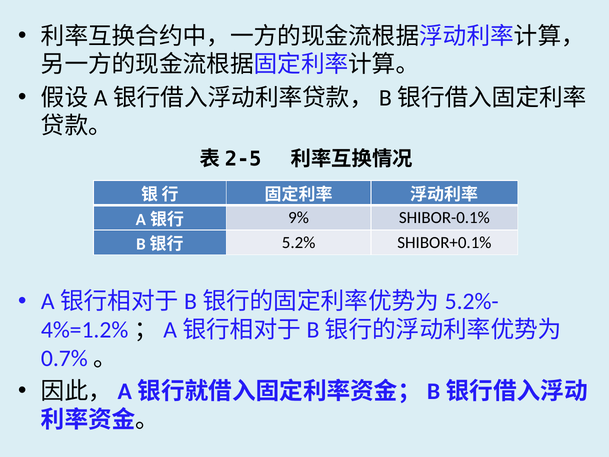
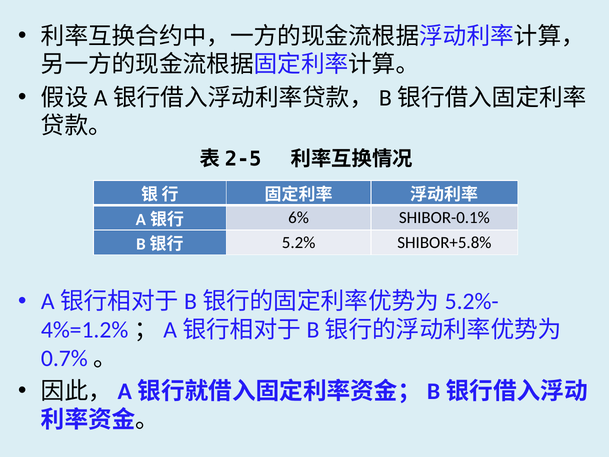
9%: 9% -> 6% (299, 218)
SHIBOR+0.1%: SHIBOR+0.1% -> SHIBOR+5.8% (444, 243)
